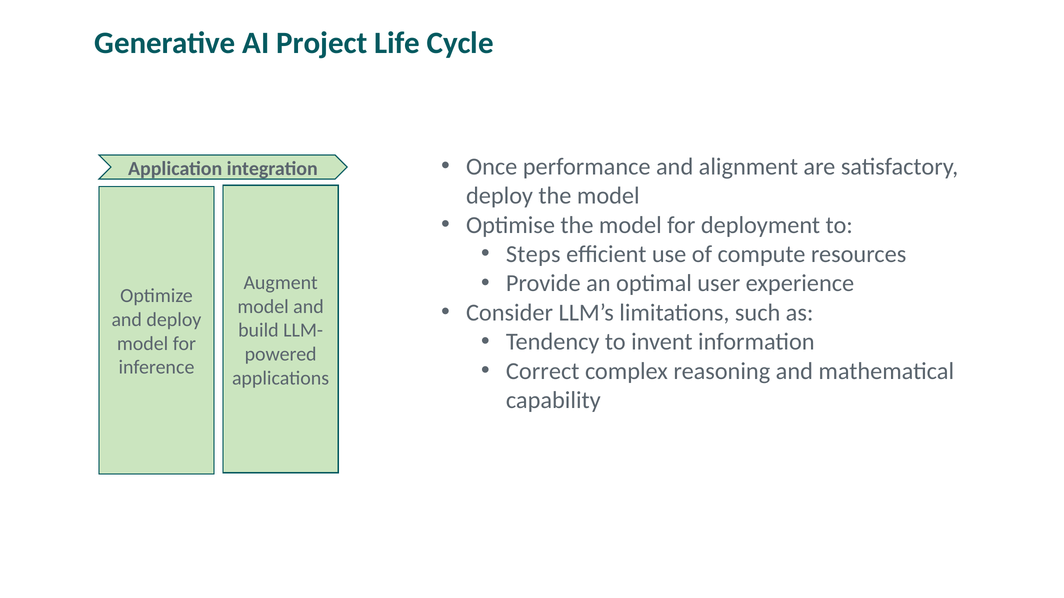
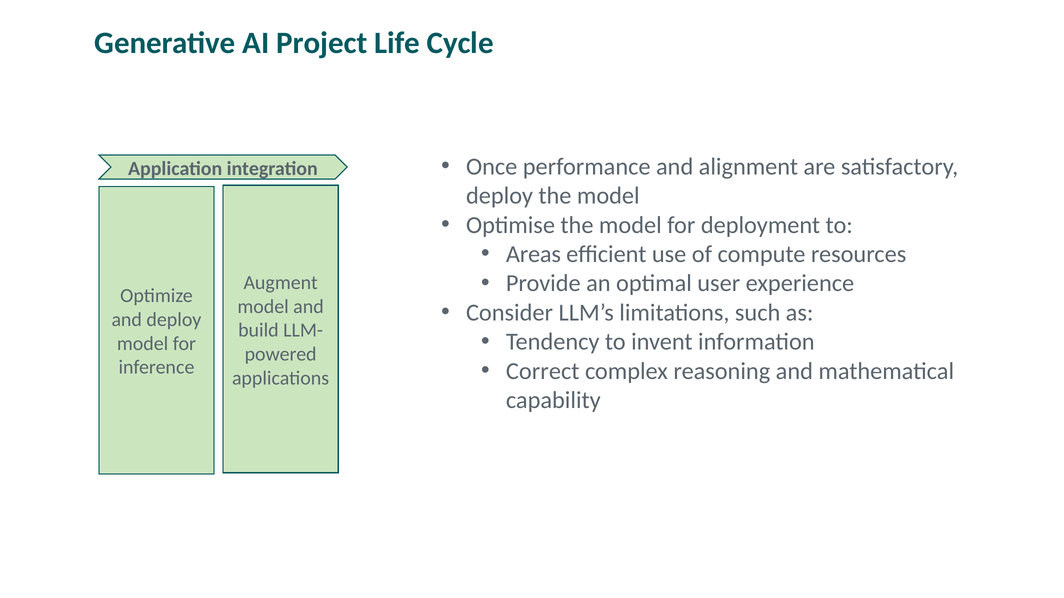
Steps: Steps -> Areas (533, 254)
